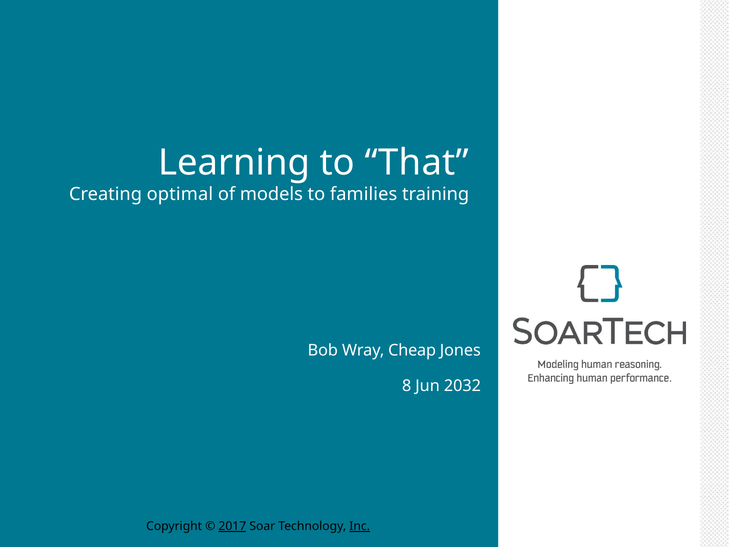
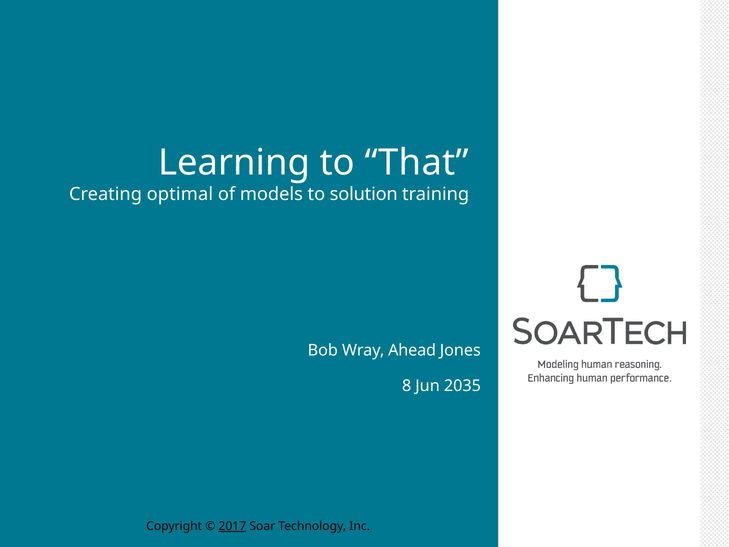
families: families -> solution (364, 194)
Cheap: Cheap -> Ahead (412, 350)
2032: 2032 -> 2035 (462, 386)
Inc underline: present -> none (360, 526)
